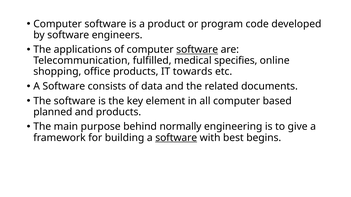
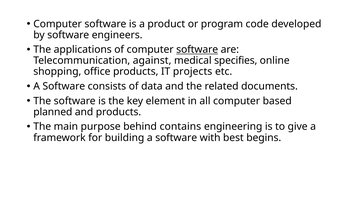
fulfilled: fulfilled -> against (152, 61)
towards: towards -> projects (193, 72)
normally: normally -> contains (180, 127)
software underline: present -> none (176, 138)
